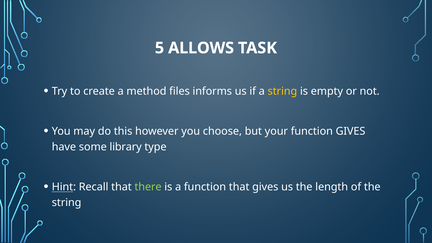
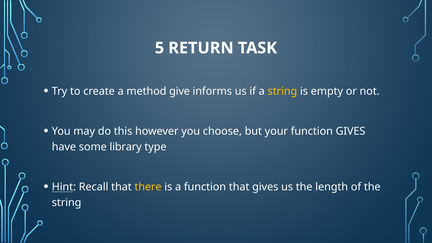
ALLOWS: ALLOWS -> RETURN (201, 48)
files: files -> give (180, 91)
there colour: light green -> yellow (148, 187)
